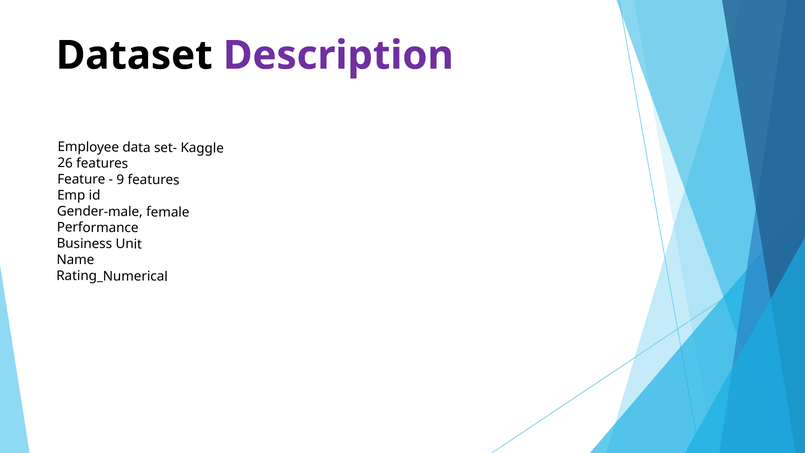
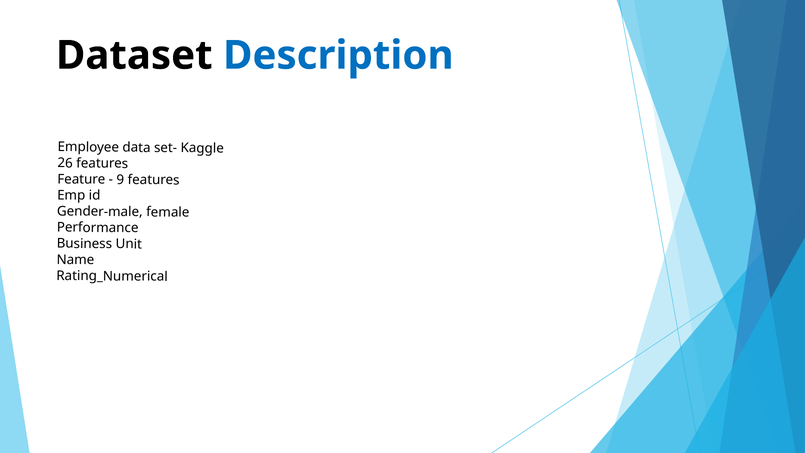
Description colour: purple -> blue (338, 55)
